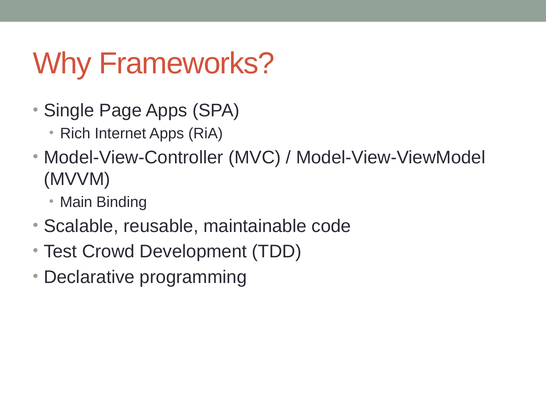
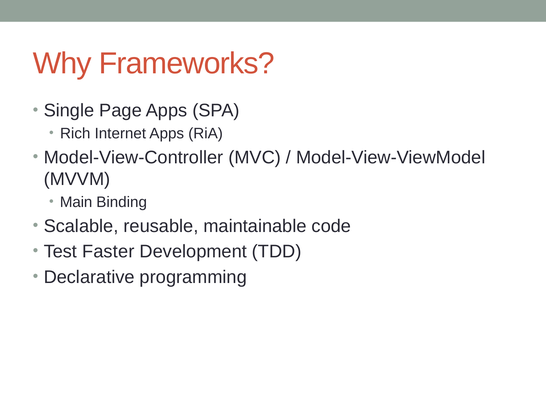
Crowd: Crowd -> Faster (108, 251)
